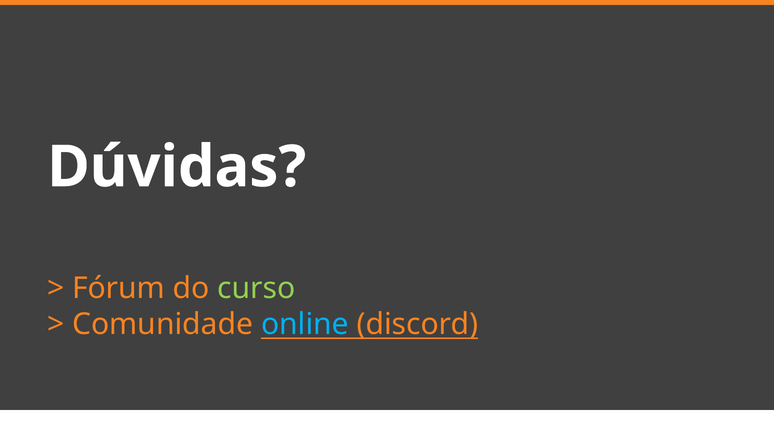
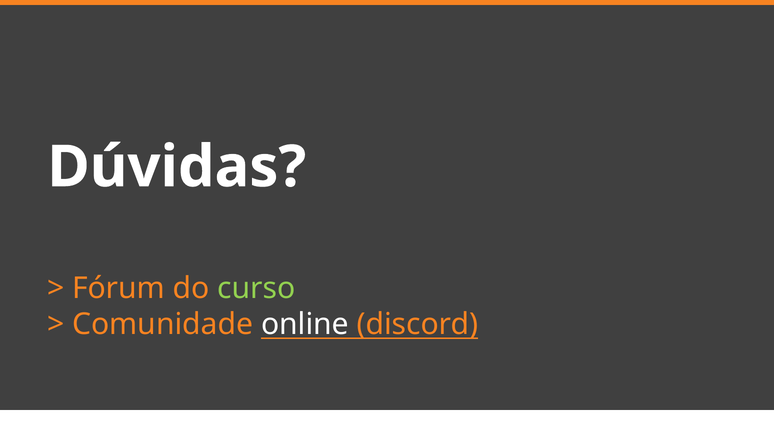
online colour: light blue -> white (305, 324)
